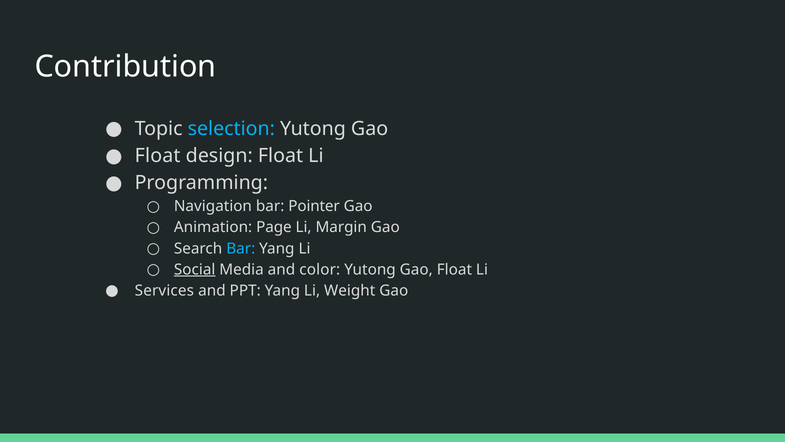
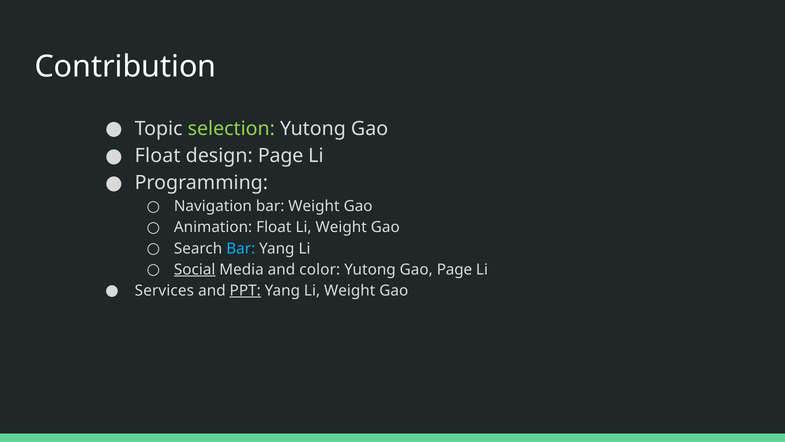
selection colour: light blue -> light green (231, 129)
design Float: Float -> Page (281, 156)
bar Pointer: Pointer -> Weight (314, 206)
Animation Page: Page -> Float (274, 227)
Margin: Margin -> Weight (341, 227)
Gao Float: Float -> Page (454, 269)
PPT underline: none -> present (245, 290)
